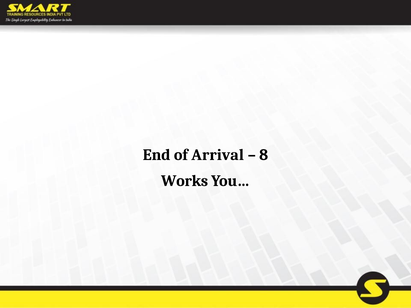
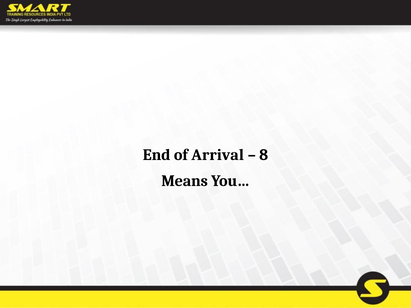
Works: Works -> Means (185, 181)
